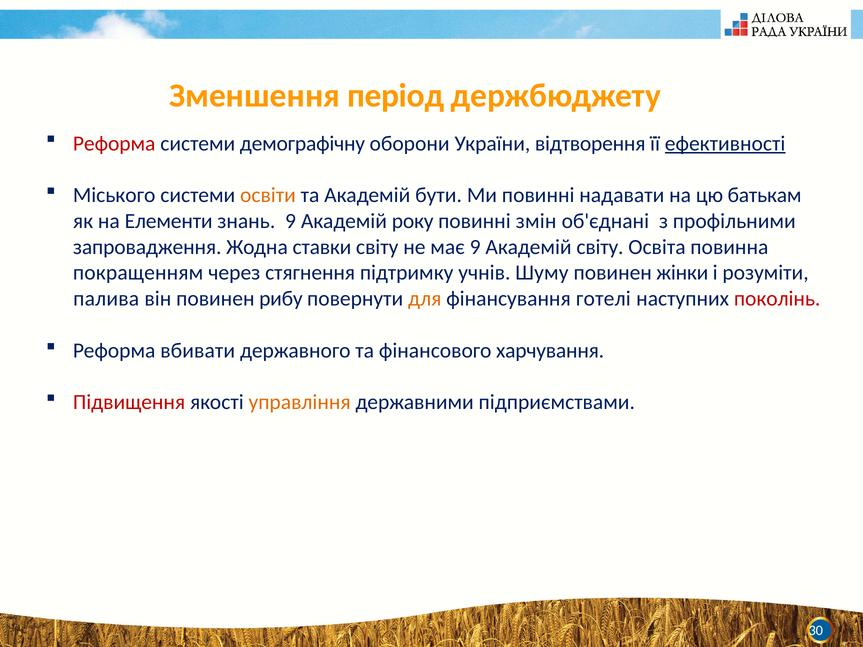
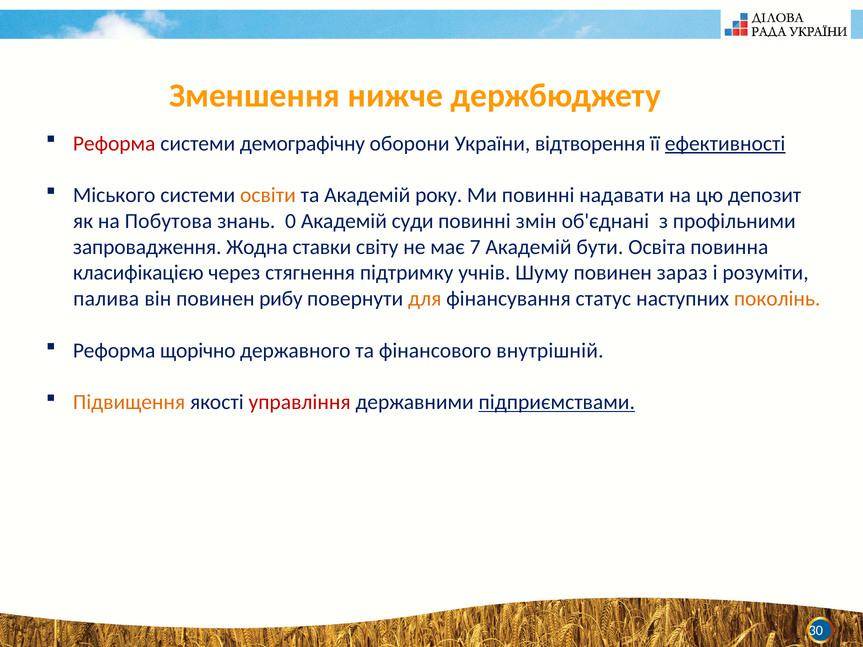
період: період -> нижче (395, 96)
бути: бути -> року (439, 195)
батькам: батькам -> депозит (765, 195)
Елементи: Елементи -> Побутова (168, 221)
знань 9: 9 -> 0 (291, 221)
року: року -> суди (413, 221)
має 9: 9 -> 7 (475, 247)
Академій світу: світу -> бути (600, 247)
покращенням: покращенням -> класифікацією (138, 273)
жінки: жінки -> зараз (682, 273)
готелі: готелі -> статус (603, 299)
поколінь colour: red -> orange (777, 299)
вбивати: вбивати -> щорічно (198, 351)
харчування: харчування -> внутрішній (550, 351)
Підвищення colour: red -> orange (129, 402)
управління colour: orange -> red (300, 402)
підприємствами underline: none -> present (557, 402)
